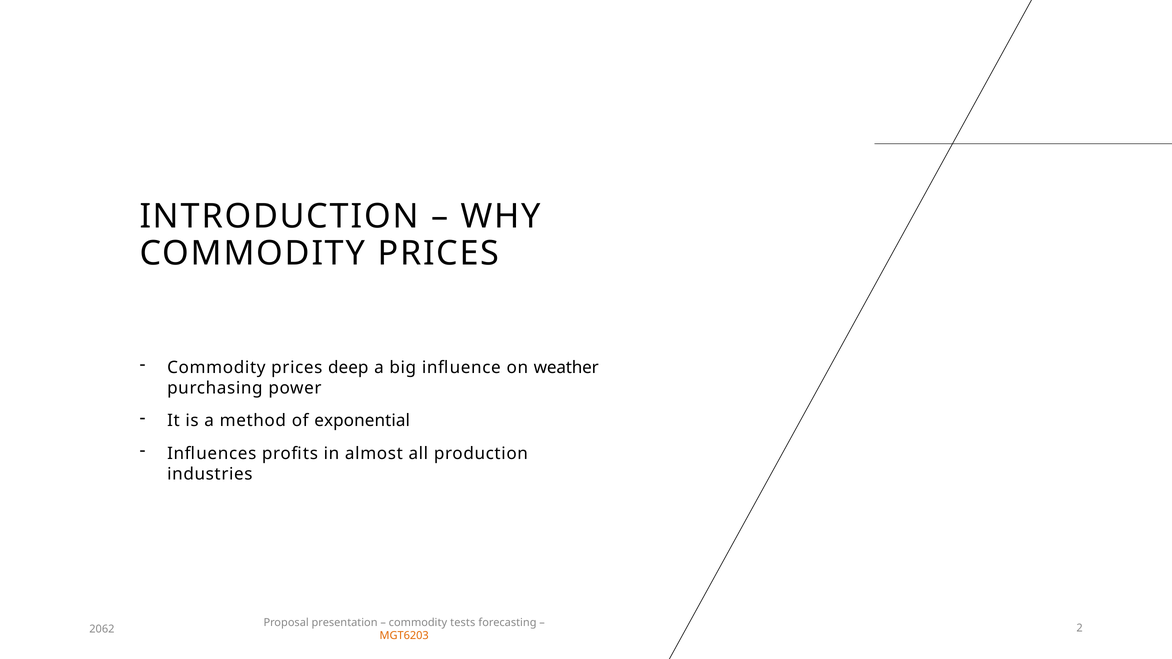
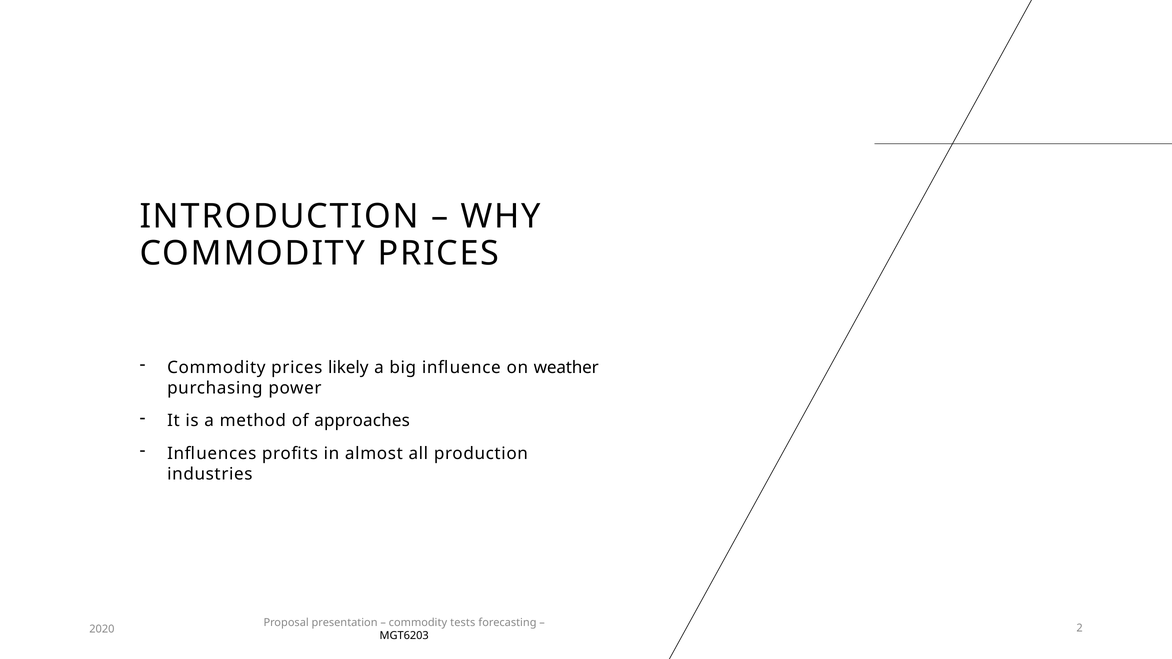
deep: deep -> likely (348, 368)
exponential: exponential -> approaches (362, 421)
2062: 2062 -> 2020 (102, 629)
MGT6203 colour: orange -> black (404, 636)
